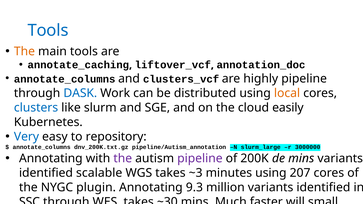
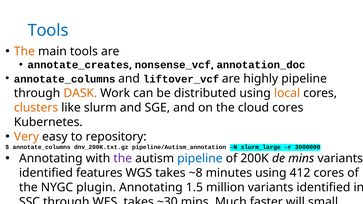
annotate_caching: annotate_caching -> annotate_creates (78, 65)
liftover_vcf: liftover_vcf -> nonsense_vcf (173, 65)
clusters_vcf: clusters_vcf -> liftover_vcf (181, 79)
DASK colour: blue -> orange (80, 93)
clusters colour: blue -> orange (36, 108)
cloud easily: easily -> cores (288, 108)
Very colour: blue -> orange (26, 137)
pipeline colour: purple -> blue (200, 159)
scalable: scalable -> features (99, 173)
~3: ~3 -> ~8 (196, 173)
207: 207 -> 412 (300, 173)
9.3: 9.3 -> 1.5 (194, 188)
